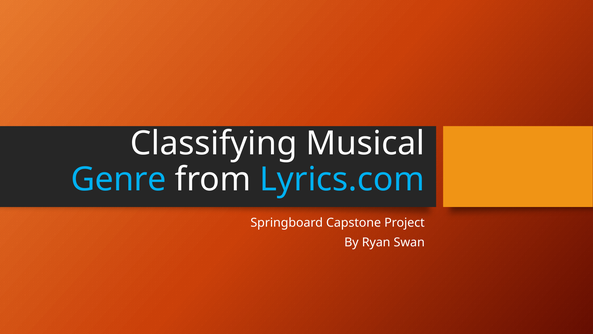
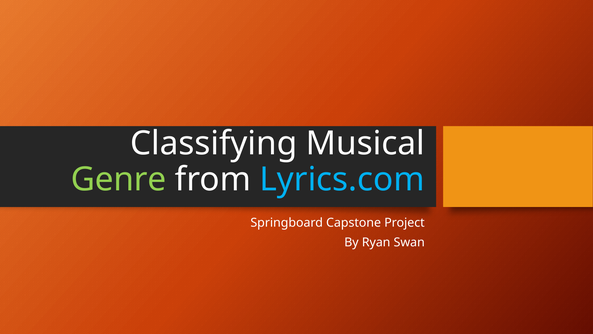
Genre colour: light blue -> light green (119, 179)
